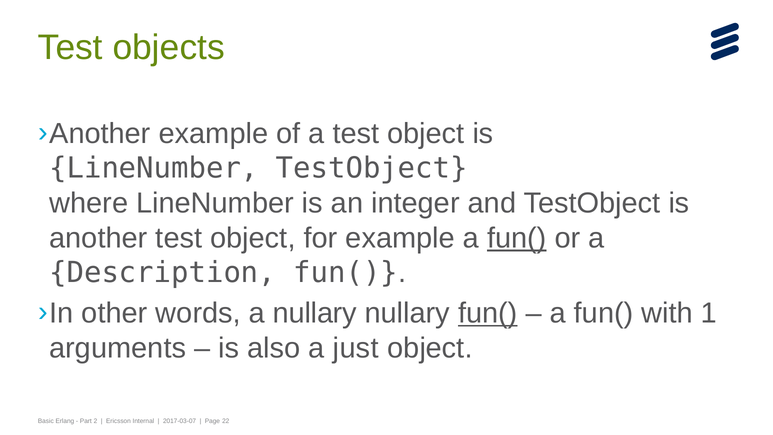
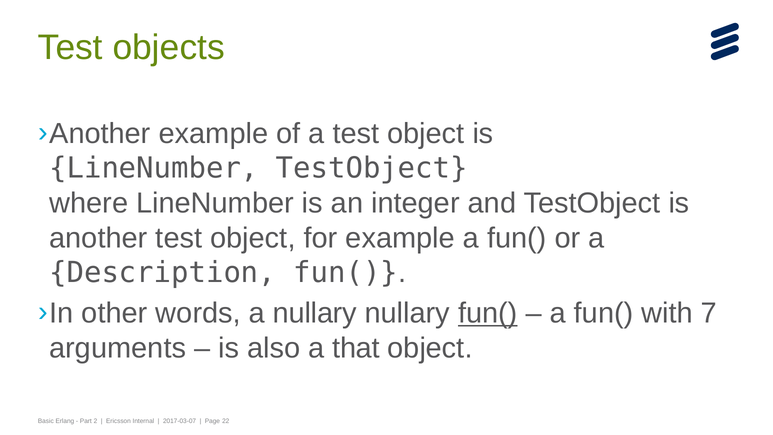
fun( underline: present -> none (517, 238)
1: 1 -> 7 (709, 313)
just: just -> that (356, 348)
